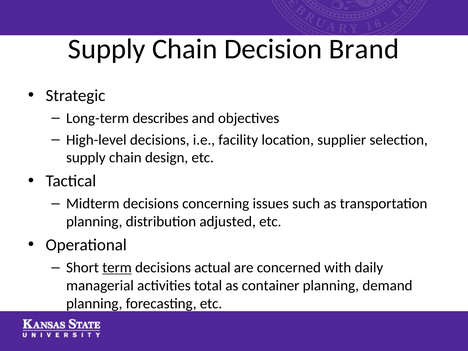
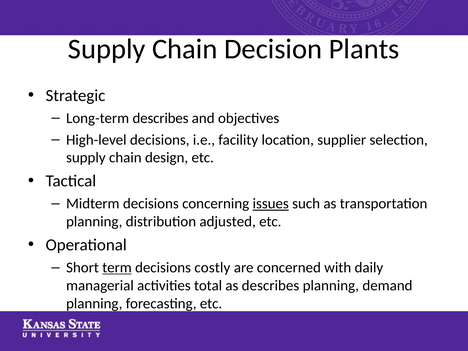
Brand: Brand -> Plants (364, 49)
issues underline: none -> present (271, 204)
actual: actual -> costly (212, 268)
as container: container -> describes (271, 286)
